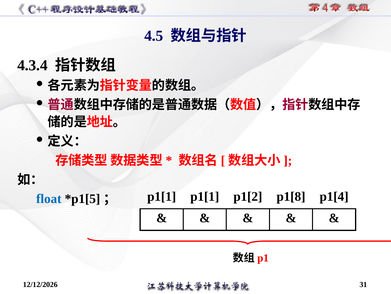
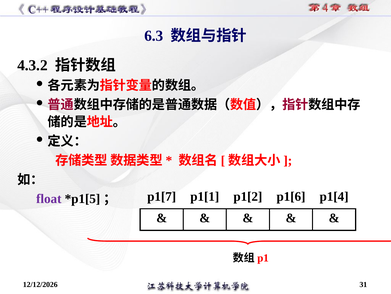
4.5: 4.5 -> 6.3 (154, 36)
4.3.4: 4.3.4 -> 4.3.2 (32, 65)
float colour: blue -> purple (49, 198)
p1[1: p1[1 -> p1[7 (162, 196)
p1[8: p1[8 -> p1[6 (291, 196)
